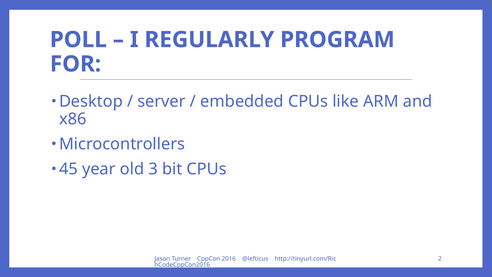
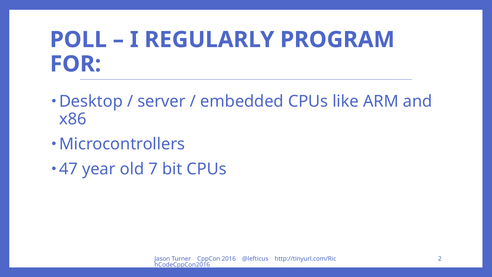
45: 45 -> 47 (68, 169)
3: 3 -> 7 (153, 169)
